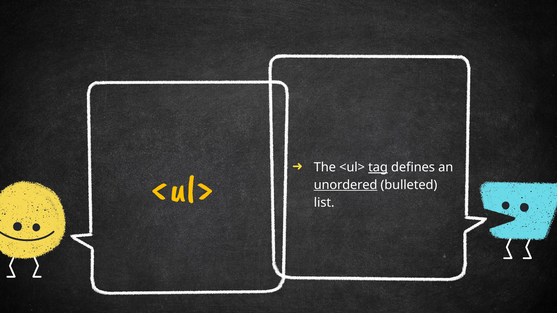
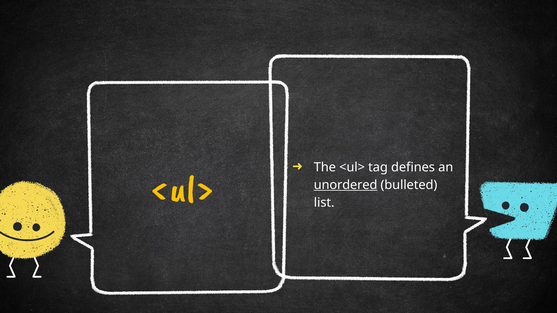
tag underline: present -> none (378, 167)
